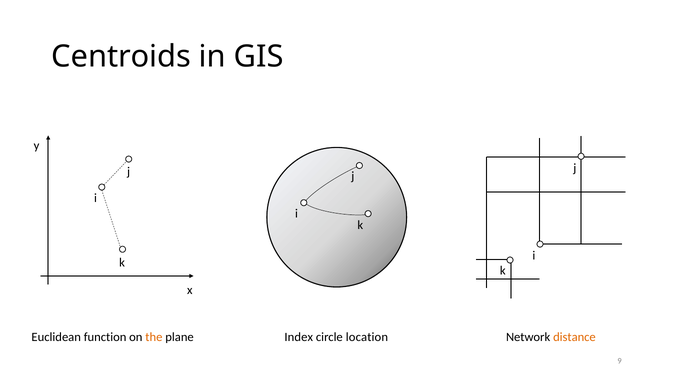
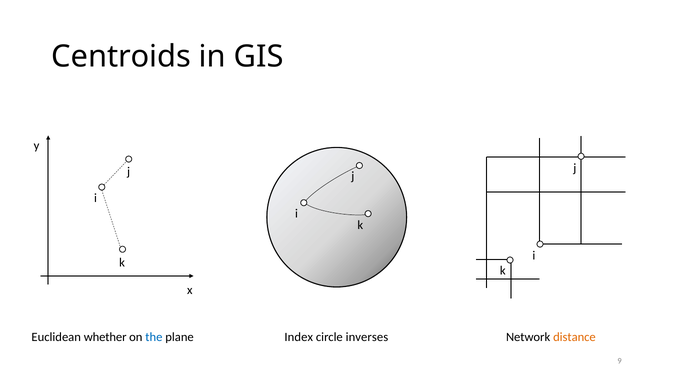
function: function -> whether (105, 338)
the colour: orange -> blue (154, 338)
location: location -> inverses (367, 338)
